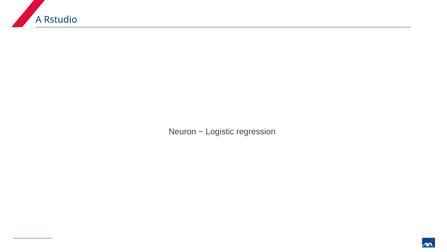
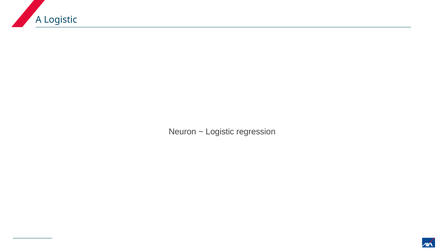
A Rstudio: Rstudio -> Logistic (61, 20)
